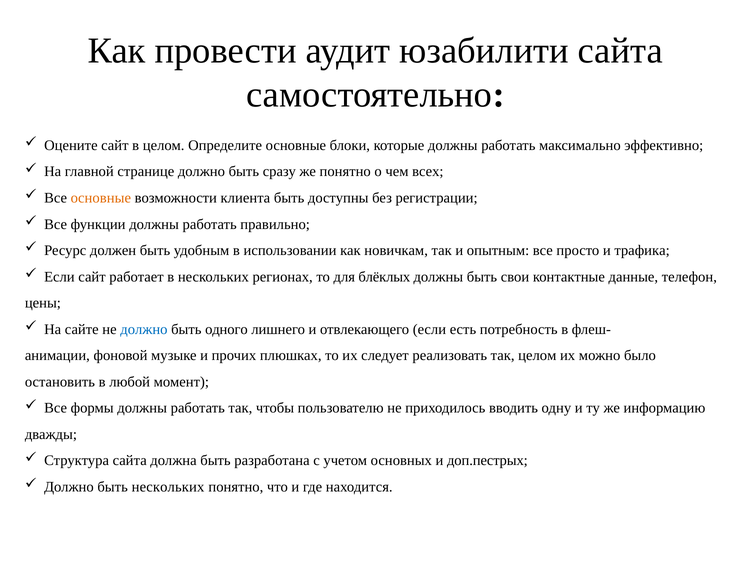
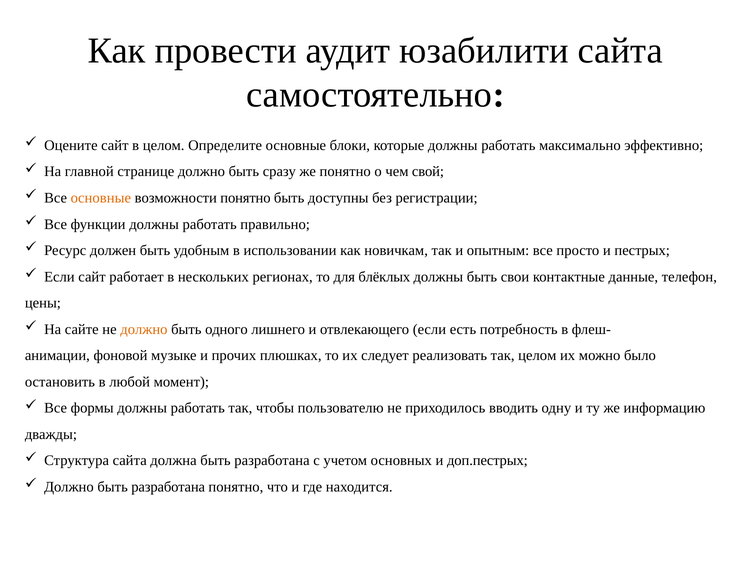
всех: всех -> свой (428, 172)
возможности клиента: клиента -> понятно (245, 198)
трафика: трафика -> пестрых (642, 251)
должно colour: blue -> orange (144, 329)
Должно быть нескольких: нескольких -> разработана (168, 487)
